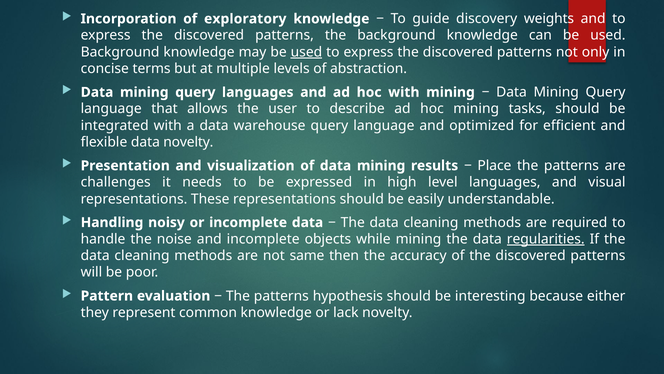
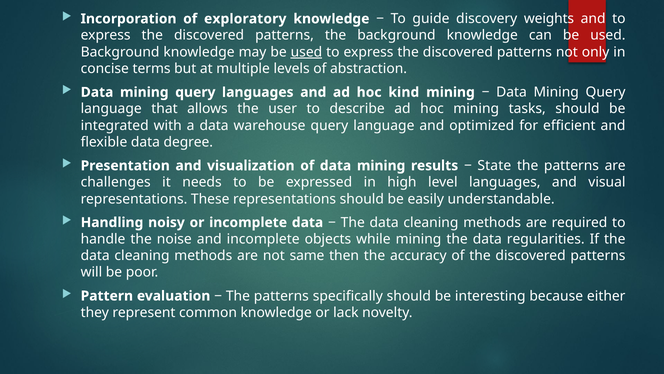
hoc with: with -> kind (404, 92)
data novelty: novelty -> degree (188, 142)
Place: Place -> State (494, 165)
regularities underline: present -> none (546, 239)
hypothesis: hypothesis -> specifically (348, 296)
